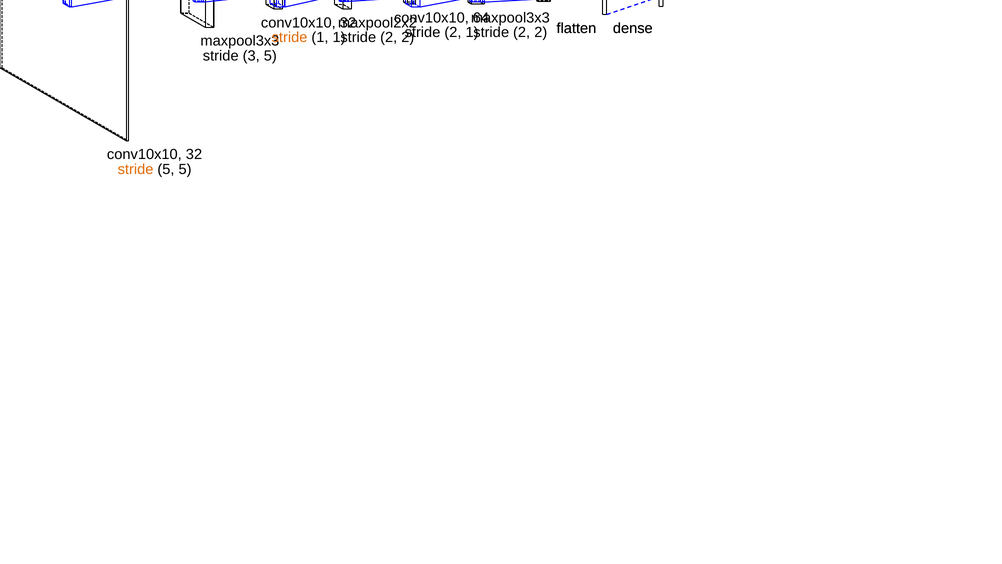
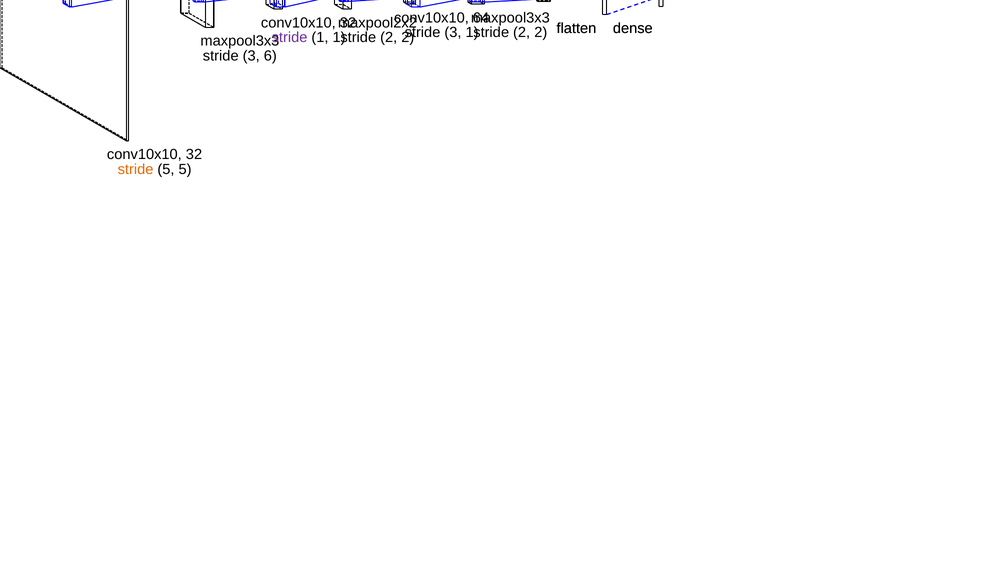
2: 2 -> 3 (453, 32)
stride colour: orange -> purple (290, 37)
3 5: 5 -> 6 (270, 56)
